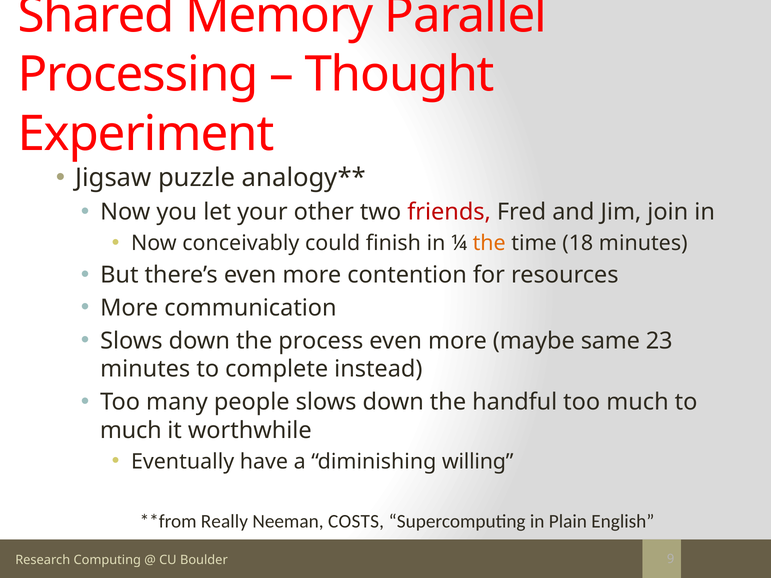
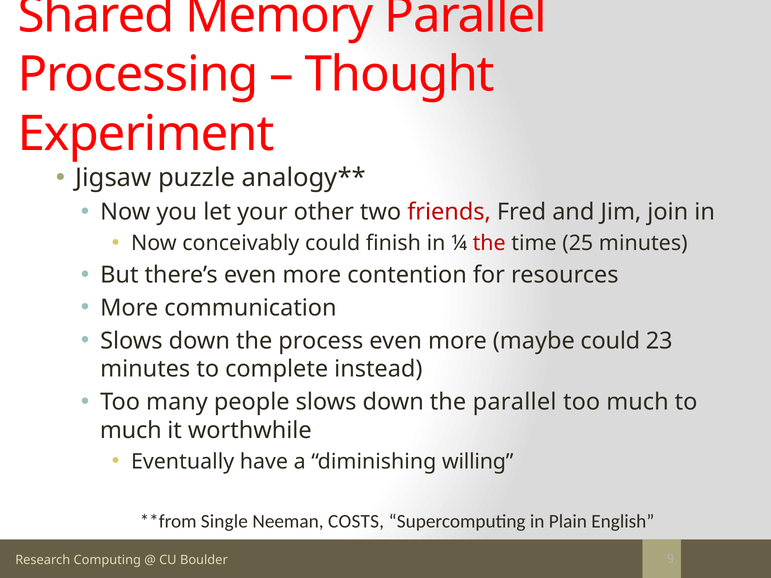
the colour: orange -> red (489, 243)
18: 18 -> 25 (578, 243)
maybe same: same -> could (610, 341)
the handful: handful -> parallel (515, 402)
Really: Really -> Single (224, 522)
